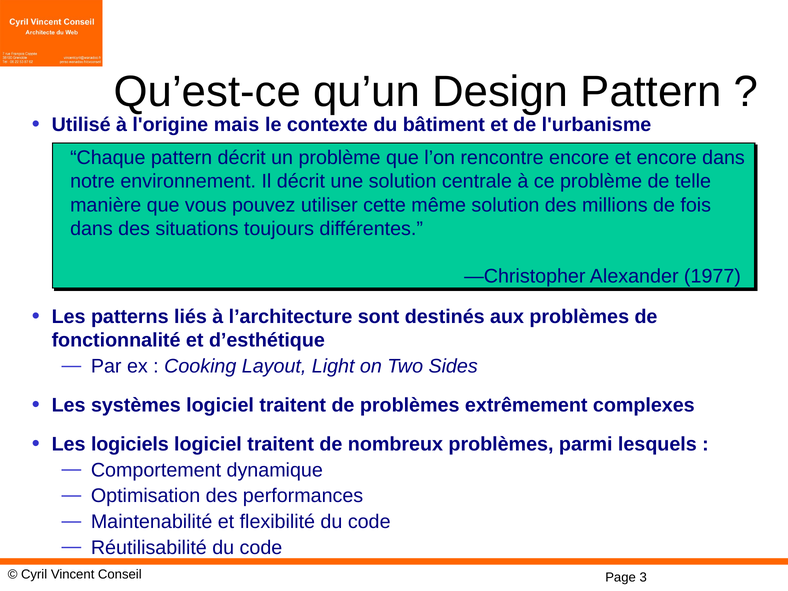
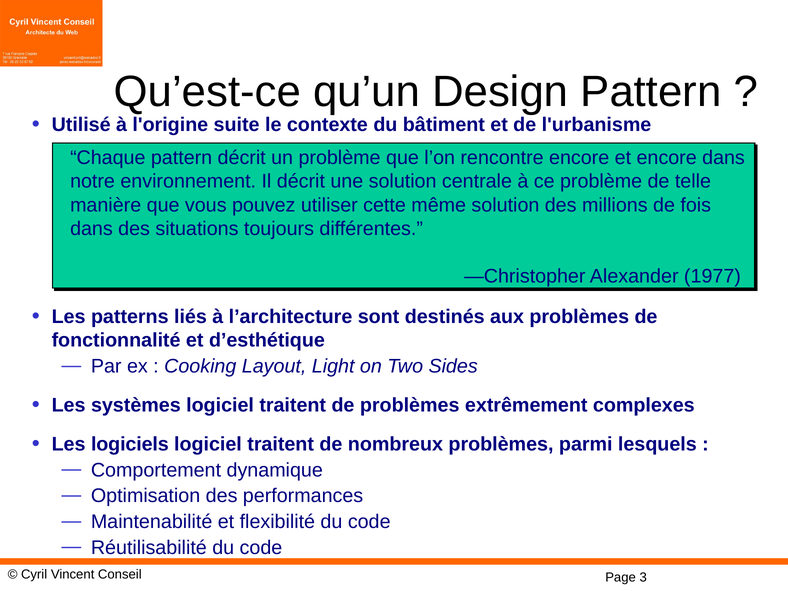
mais: mais -> suite (237, 125)
